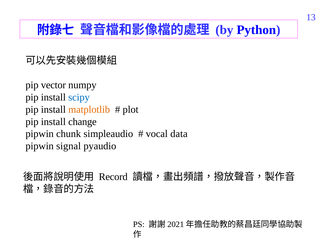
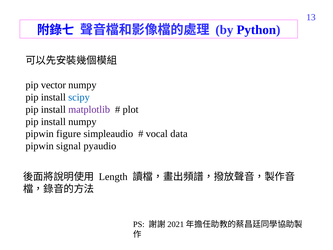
matplotlib colour: orange -> purple (89, 109)
install change: change -> numpy (82, 122)
chunk: chunk -> figure (69, 134)
Record: Record -> Length (113, 177)
